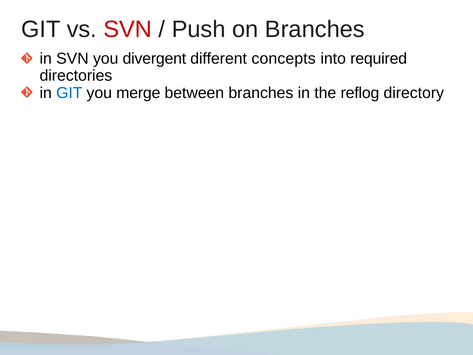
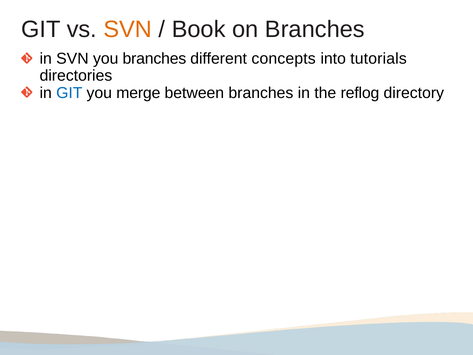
SVN colour: red -> orange (128, 29)
Push: Push -> Book (199, 29)
you divergent: divergent -> branches (154, 59)
required: required -> tutorials (379, 59)
